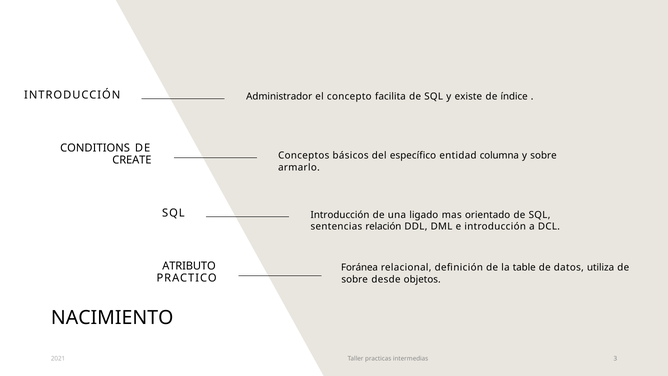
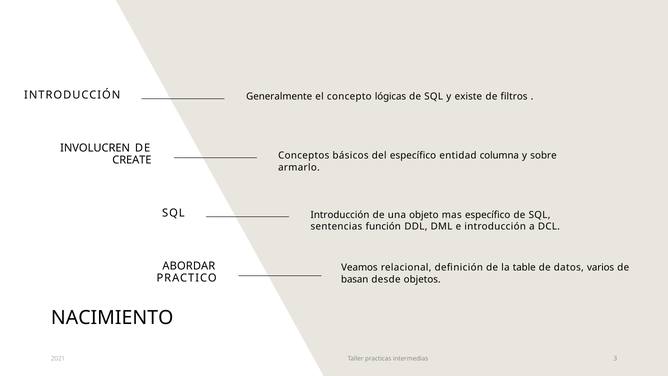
Administrador: Administrador -> Generalmente (279, 96)
facilita: facilita -> lógicas (391, 96)
índice: índice -> filtros (514, 96)
CONDITIONS: CONDITIONS -> INVOLUCREN (95, 148)
ligado: ligado -> objeto (424, 215)
mas orientado: orientado -> específico (488, 215)
relación: relación -> función (383, 226)
ATRIBUTO: ATRIBUTO -> ABORDAR (189, 266)
Foránea: Foránea -> Veamos (359, 268)
utiliza: utiliza -> varios (601, 268)
sobre: sobre -> basan (355, 279)
